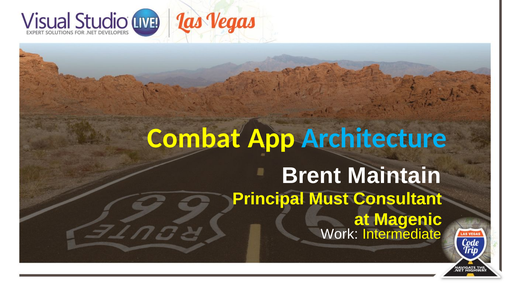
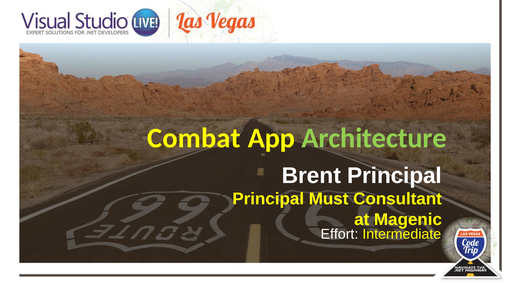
Architecture colour: light blue -> light green (374, 138)
Brent Maintain: Maintain -> Principal (395, 176)
Work: Work -> Effort (339, 234)
